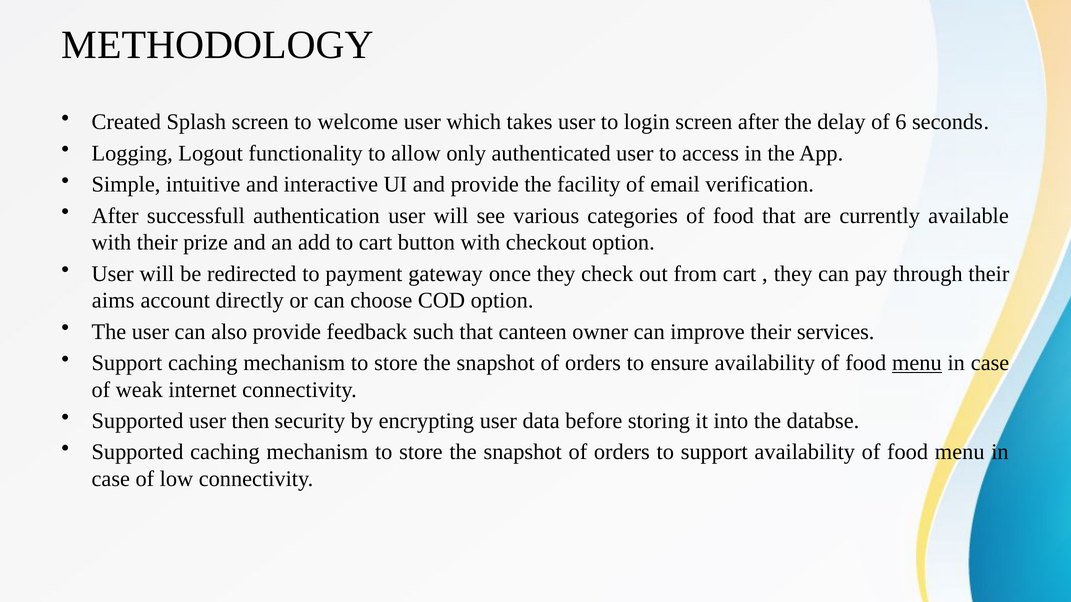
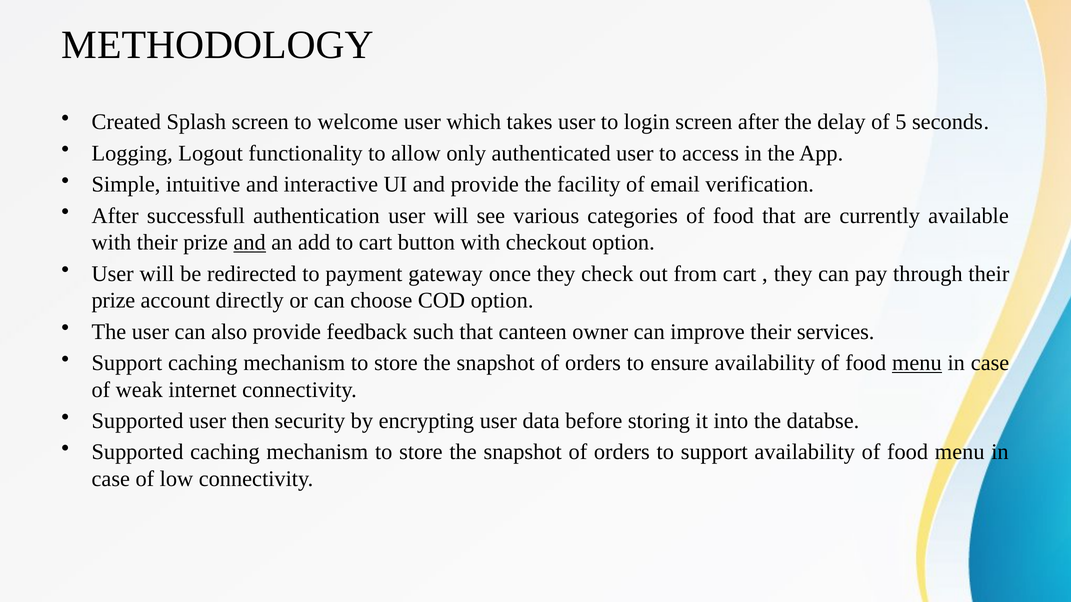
6: 6 -> 5 (901, 122)
and underline: none -> present (250, 243)
aims: aims -> prize (113, 301)
